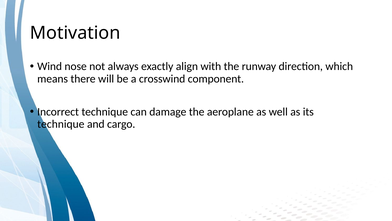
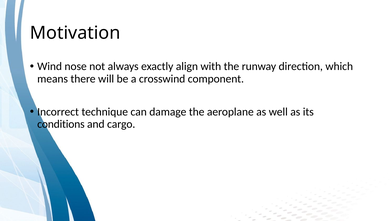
technique: technique -> conditions (61, 124)
